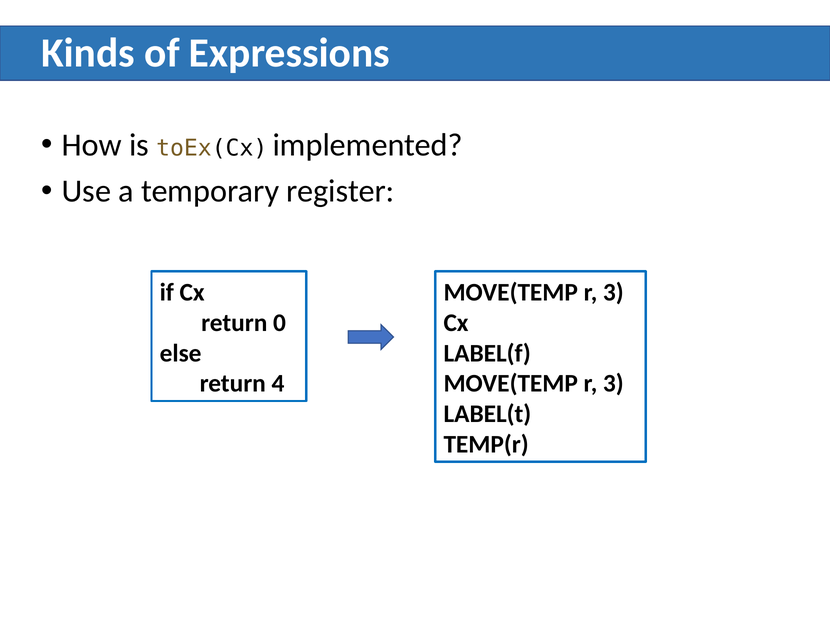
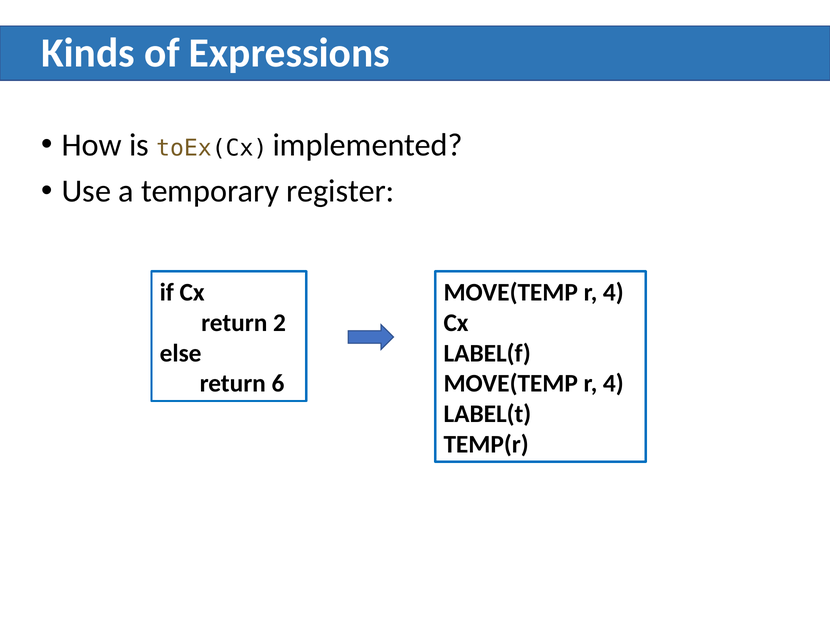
3: 3 -> 4 (613, 293)
0: 0 -> 2 (280, 323)
4: 4 -> 6 (278, 384)
3: 3 -> 4 (613, 384)
